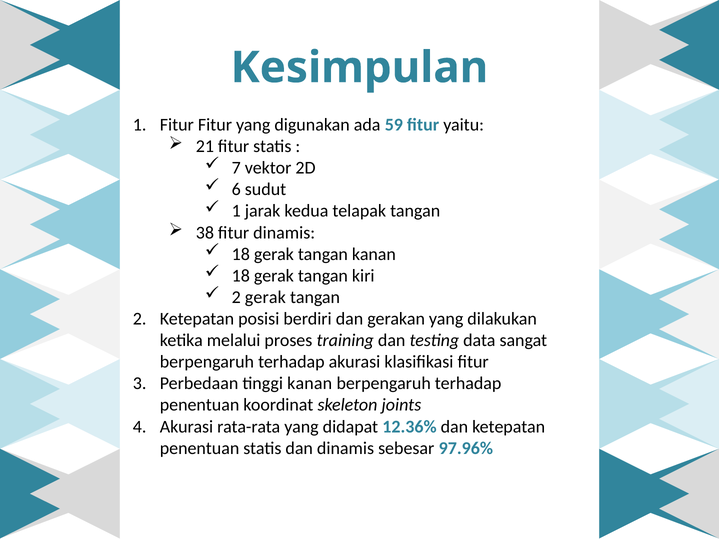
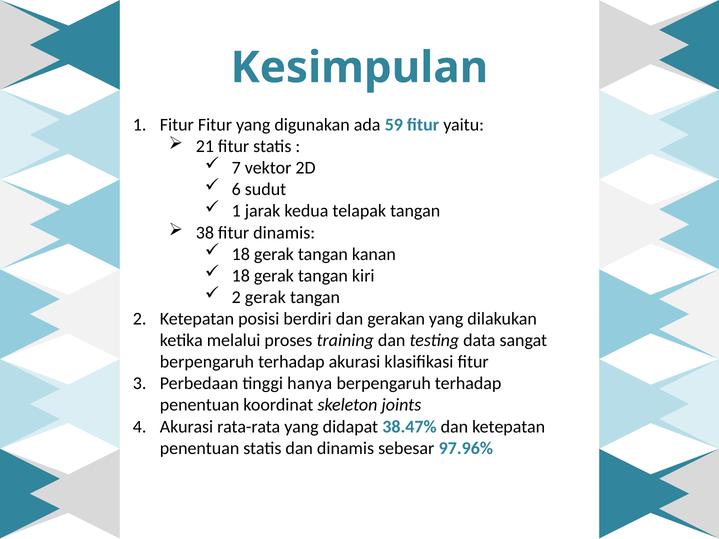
tinggi kanan: kanan -> hanya (310, 384)
12.36%: 12.36% -> 38.47% (410, 427)
